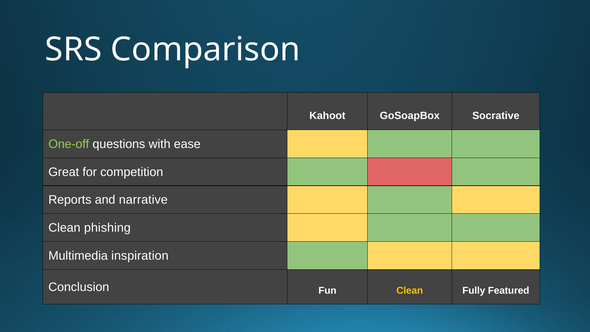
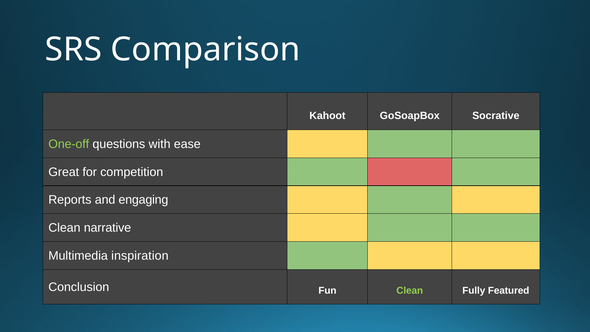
narrative: narrative -> engaging (143, 200)
phishing: phishing -> narrative (108, 228)
Clean colour: yellow -> light green (410, 290)
